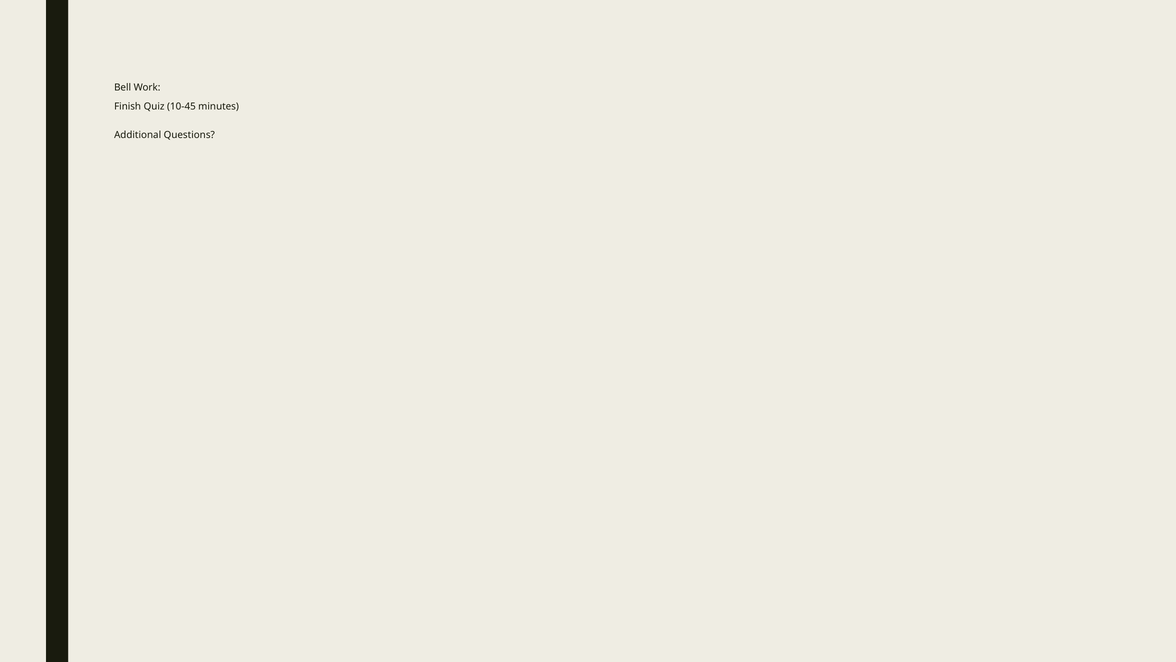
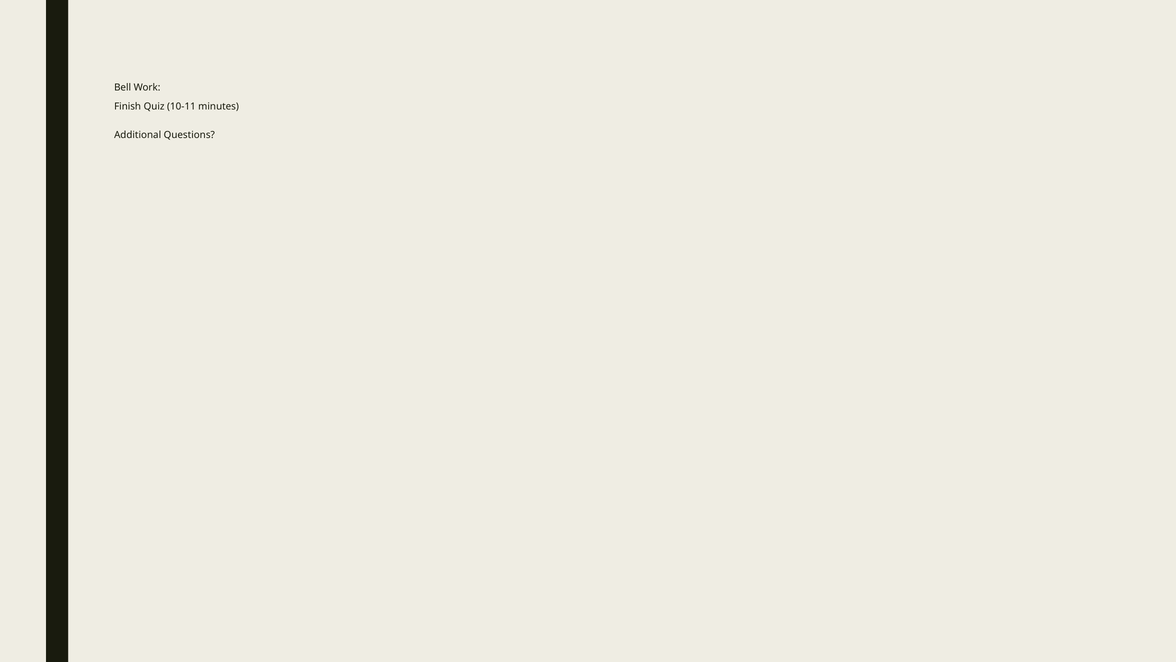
10-45: 10-45 -> 10-11 (181, 106)
